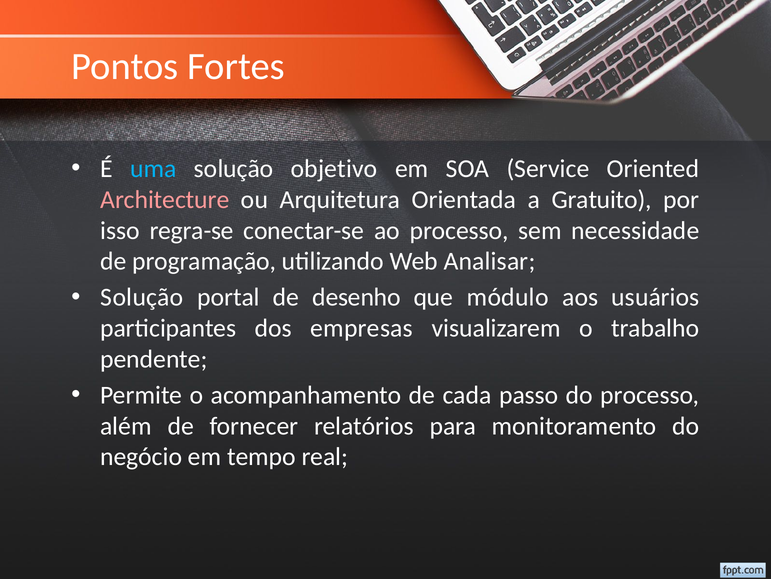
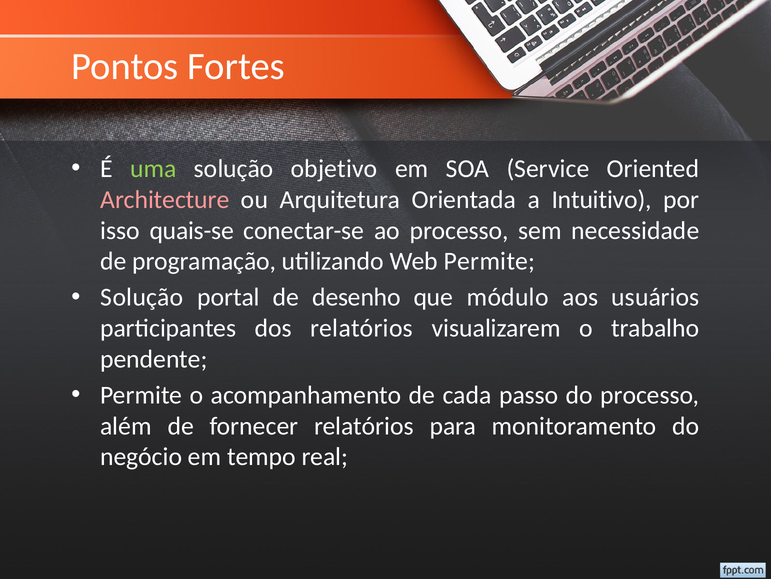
uma colour: light blue -> light green (153, 169)
Gratuito: Gratuito -> Intuitivo (602, 199)
regra-se: regra-se -> quais-se (192, 230)
Web Analisar: Analisar -> Permite (490, 261)
dos empresas: empresas -> relatórios (362, 328)
